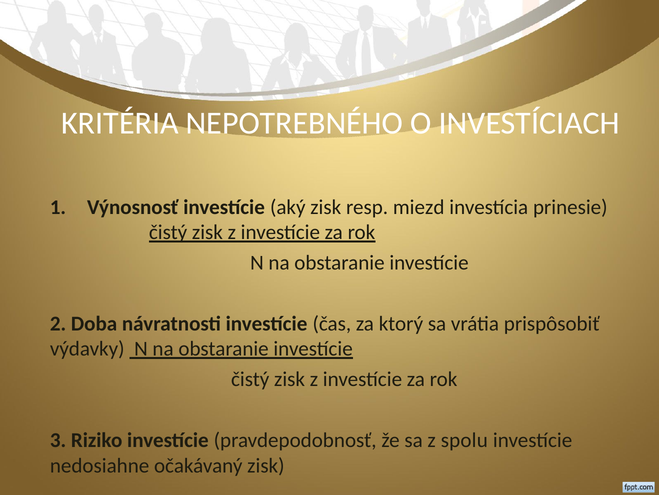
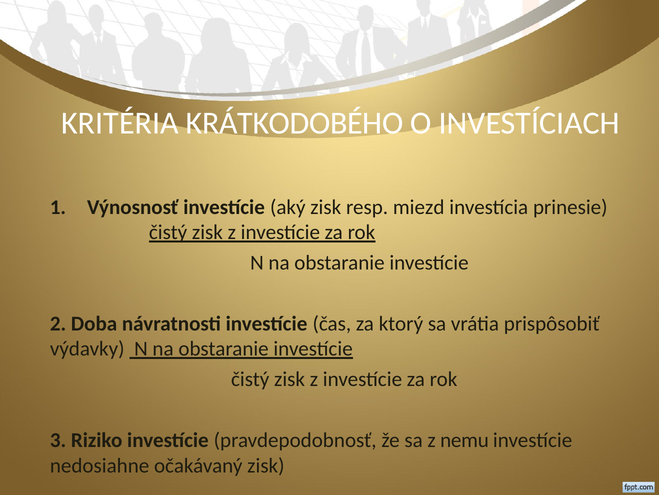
NEPOTREBNÉHO: NEPOTREBNÉHO -> KRÁTKODOBÉHO (295, 123)
spolu: spolu -> nemu (464, 440)
